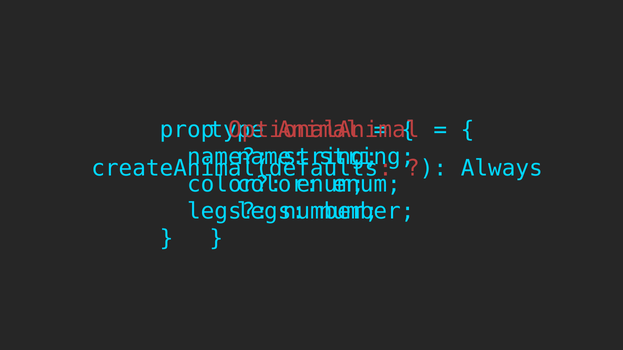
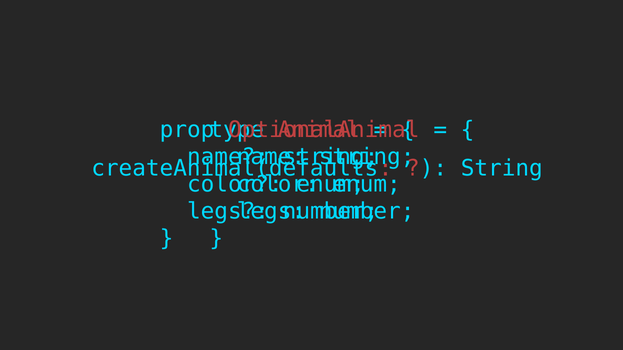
Always: Always -> String (502, 169)
